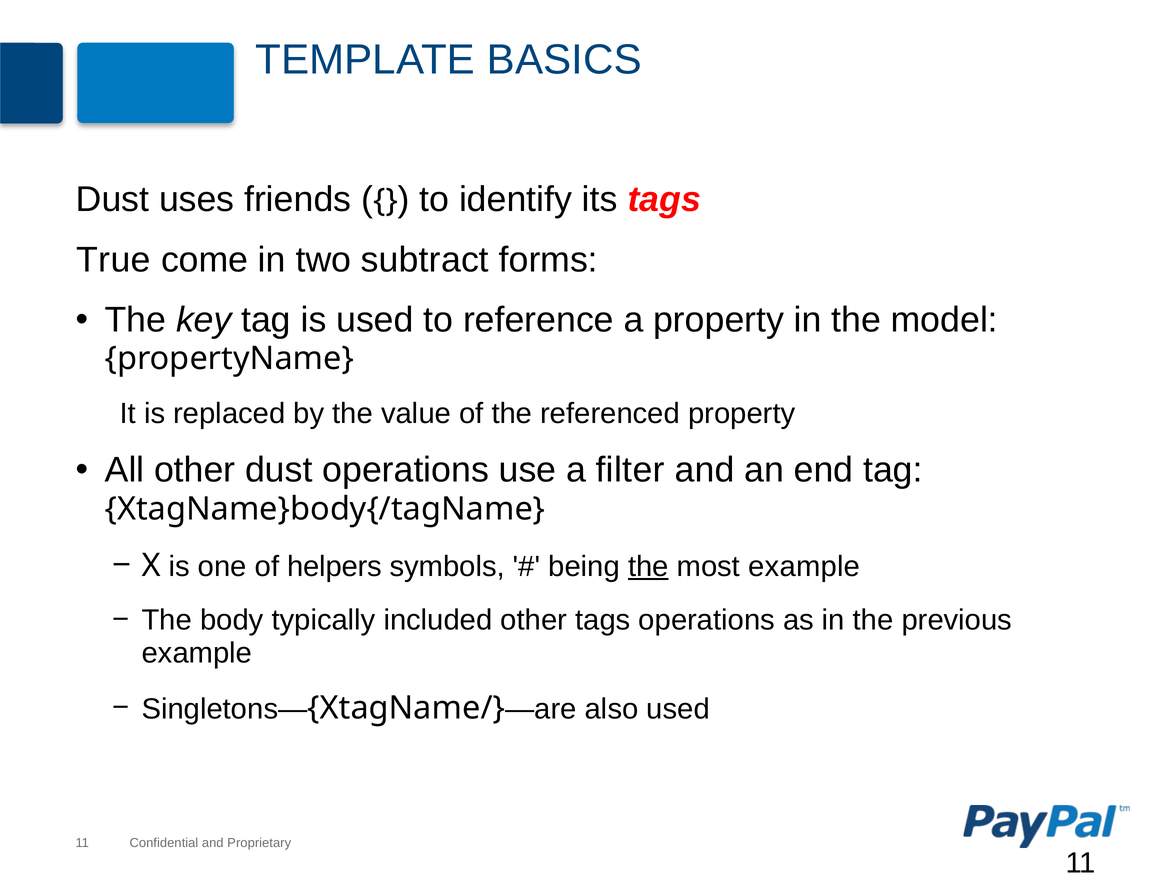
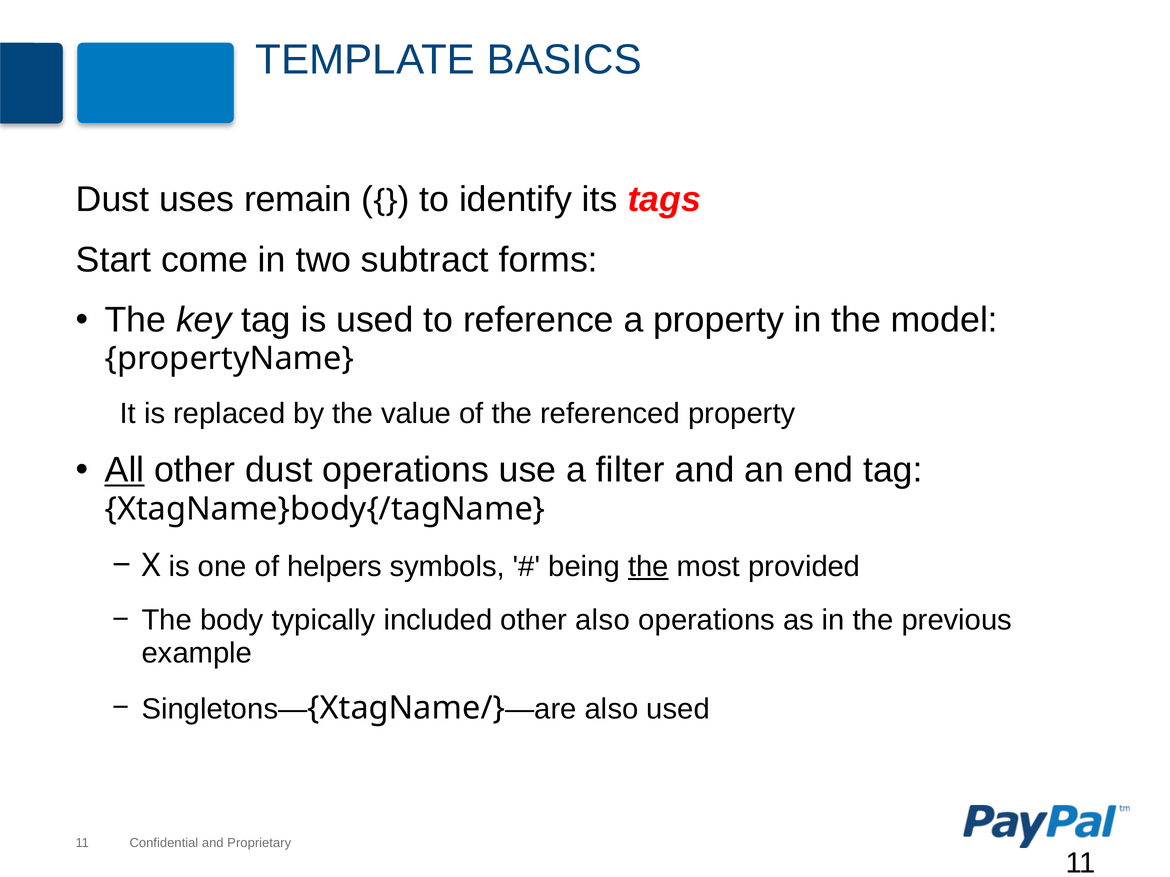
friends: friends -> remain (298, 200)
True: True -> Start (114, 260)
All underline: none -> present (125, 470)
most example: example -> provided (804, 567)
other tags: tags -> also (603, 620)
